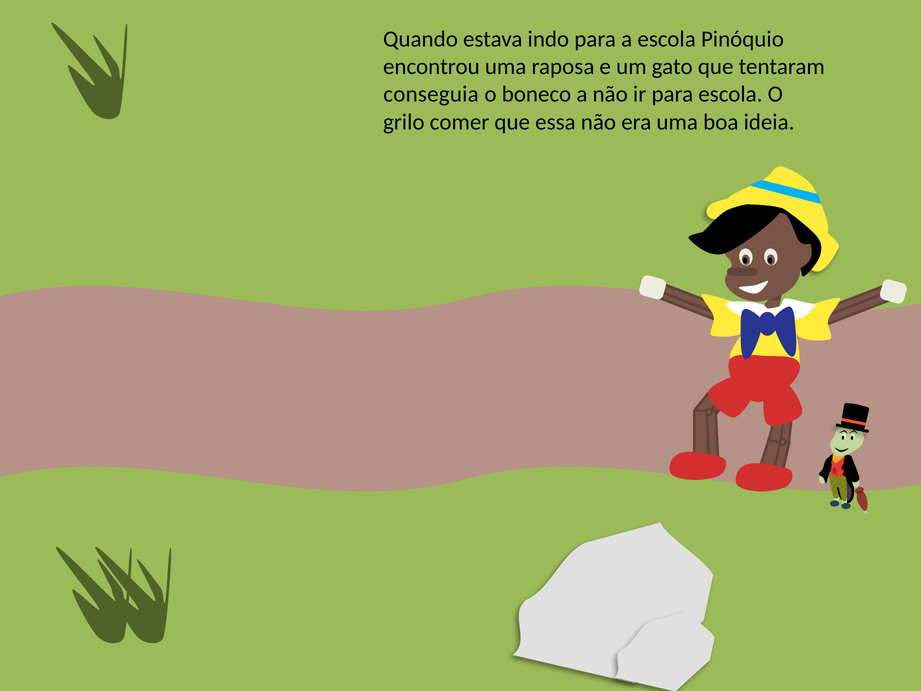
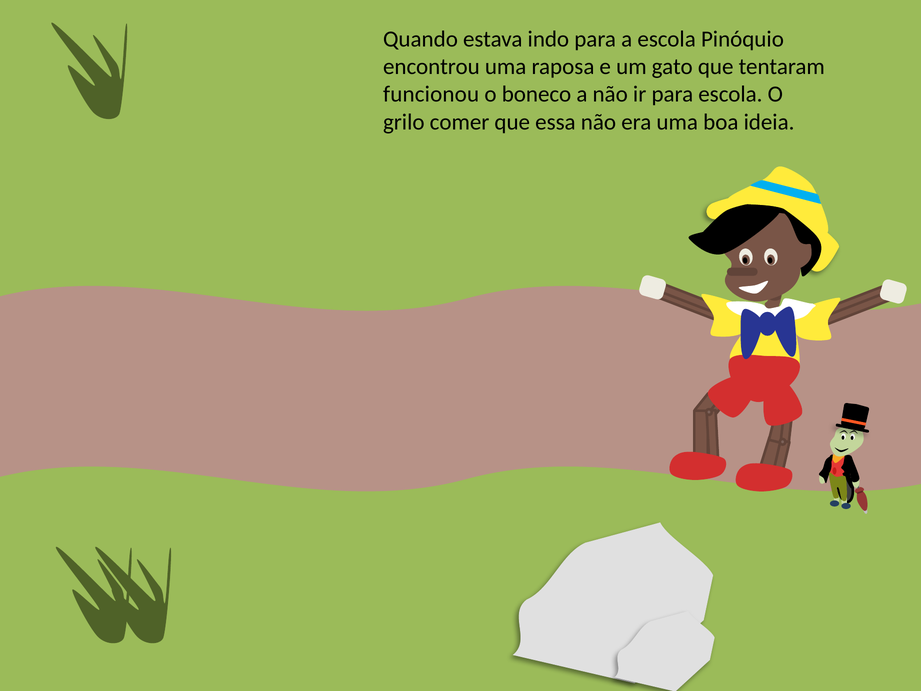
conseguia: conseguia -> funcionou (431, 94)
